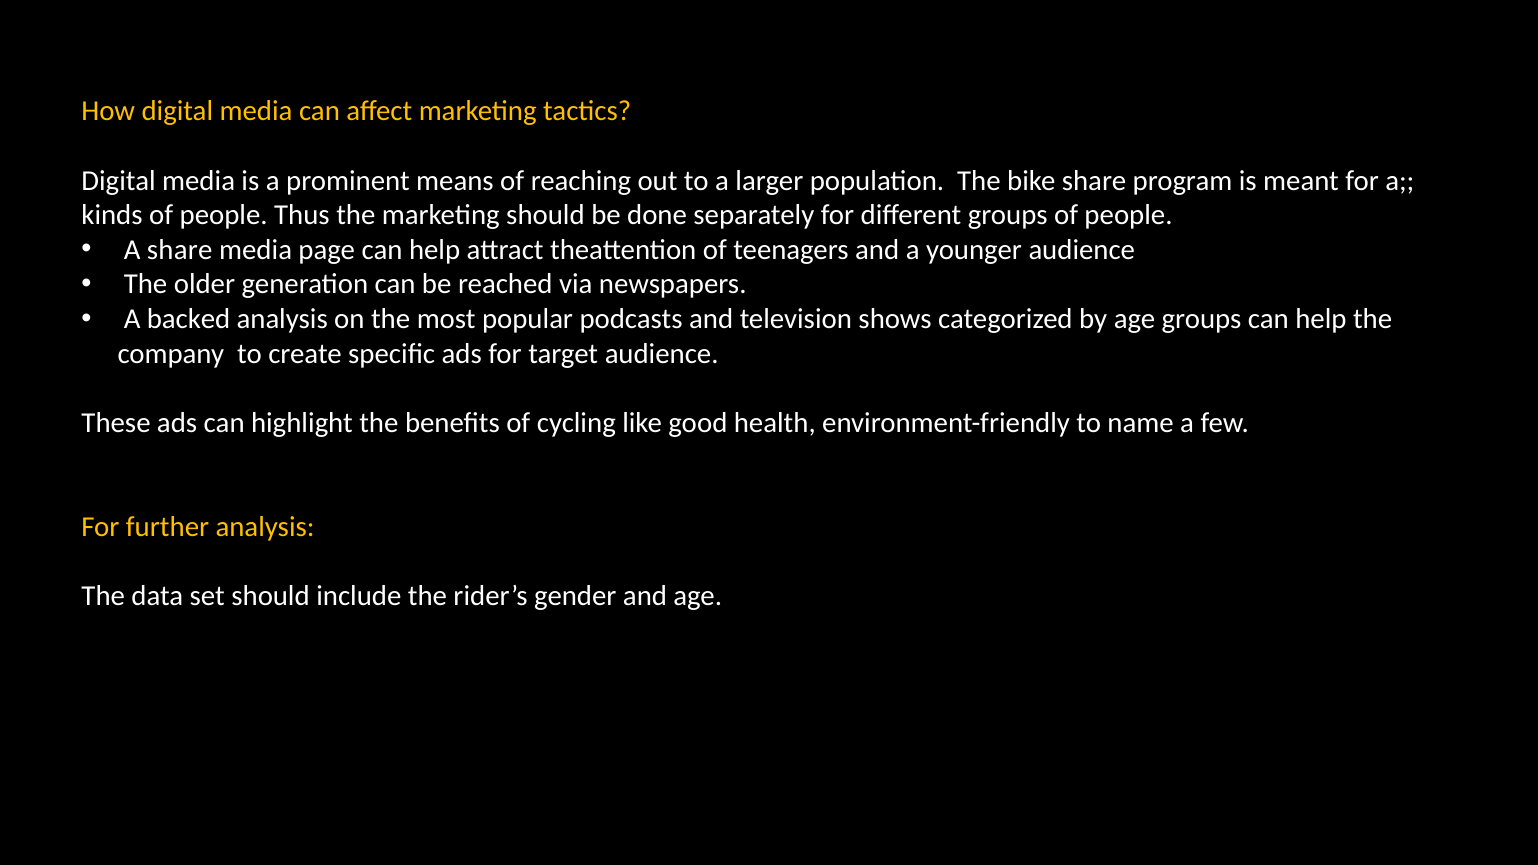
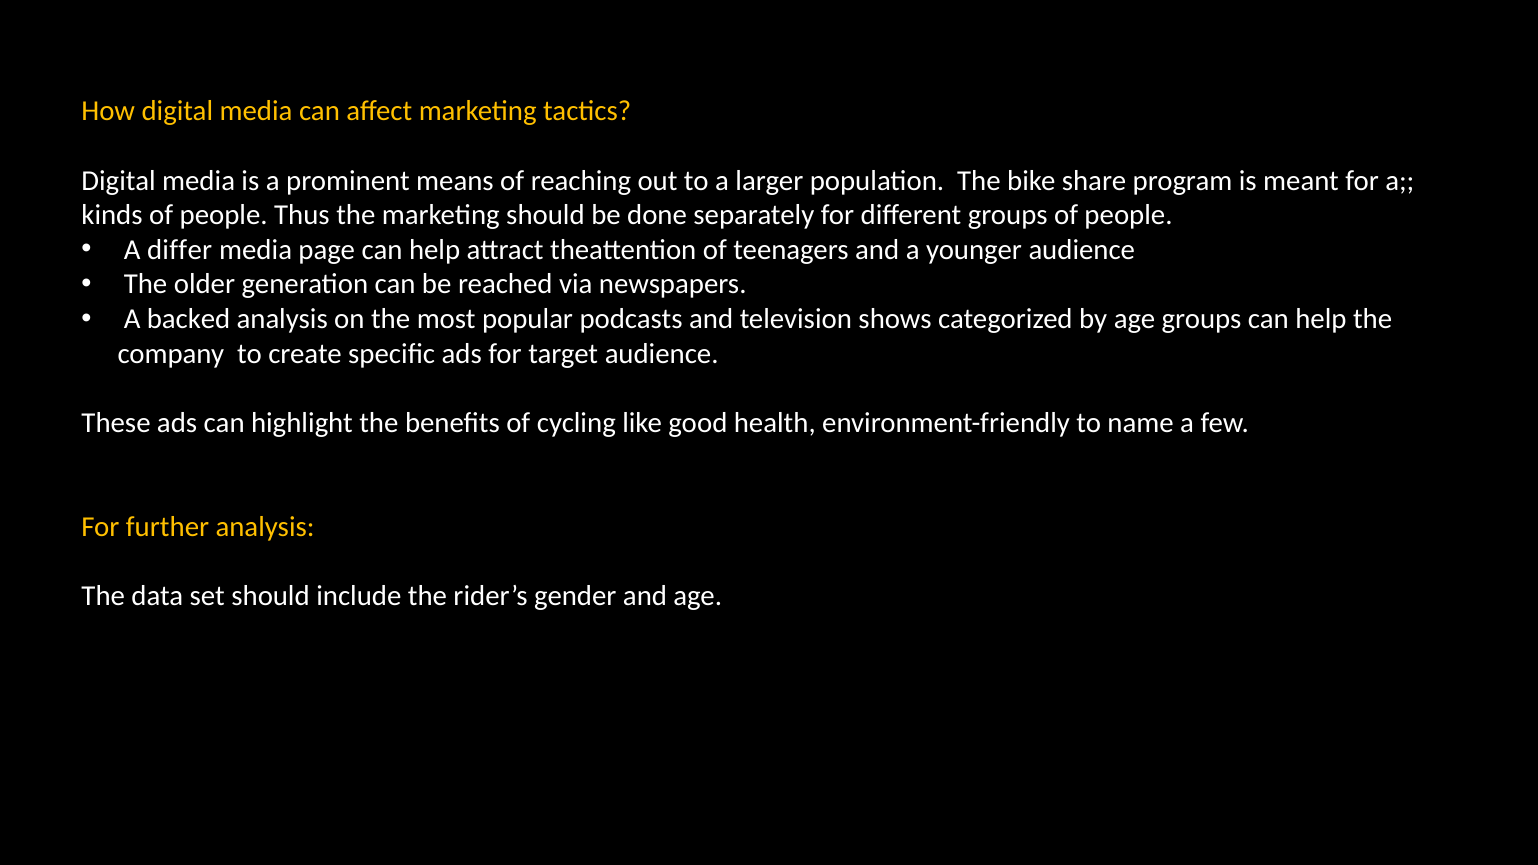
A share: share -> differ (180, 250)
